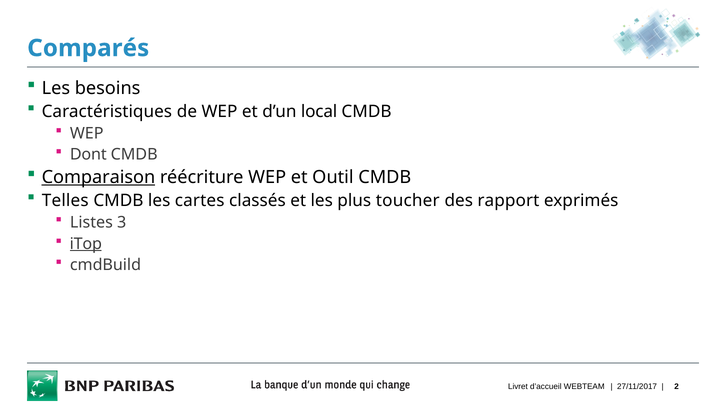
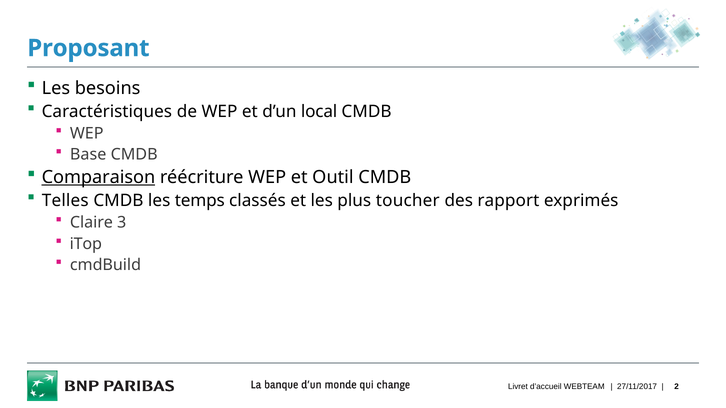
Comparés: Comparés -> Proposant (88, 48)
Dont: Dont -> Base (88, 155)
cartes: cartes -> temps (200, 201)
Listes: Listes -> Claire (91, 223)
iTop underline: present -> none (86, 244)
